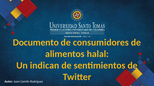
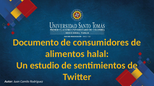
indican: indican -> estudio (45, 66)
